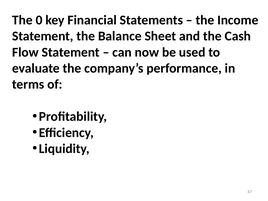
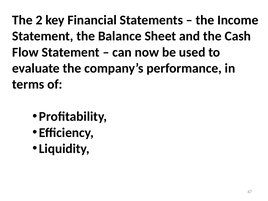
0: 0 -> 2 (39, 20)
